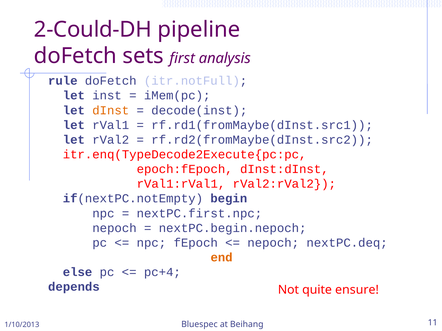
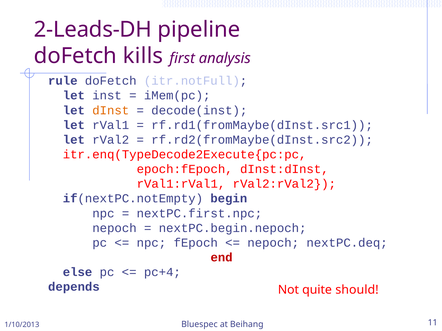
2-Could-DH: 2-Could-DH -> 2-Leads-DH (93, 30)
sets: sets -> kills (143, 56)
end colour: orange -> red (222, 258)
ensure: ensure -> should (357, 290)
